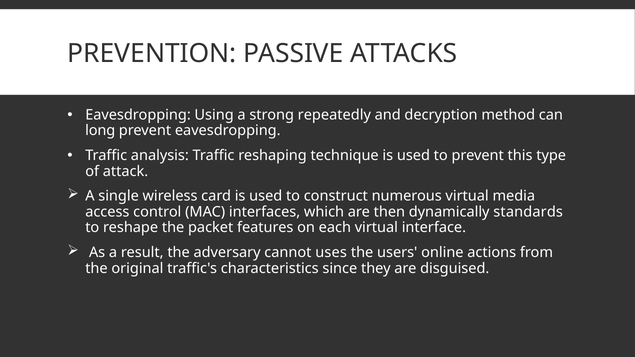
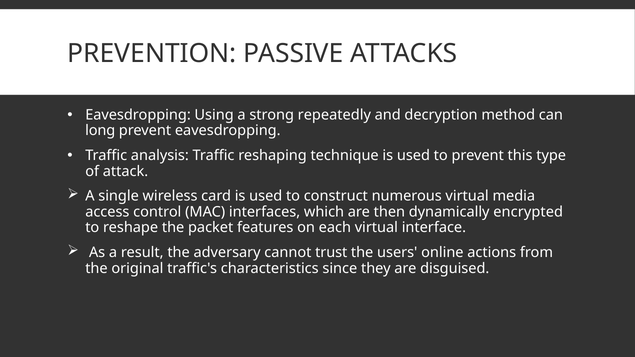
standards: standards -> encrypted (528, 212)
uses: uses -> trust (331, 253)
